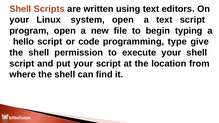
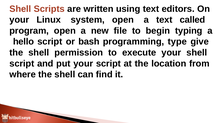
text script: script -> called (193, 20)
code: code -> bash (89, 42)
